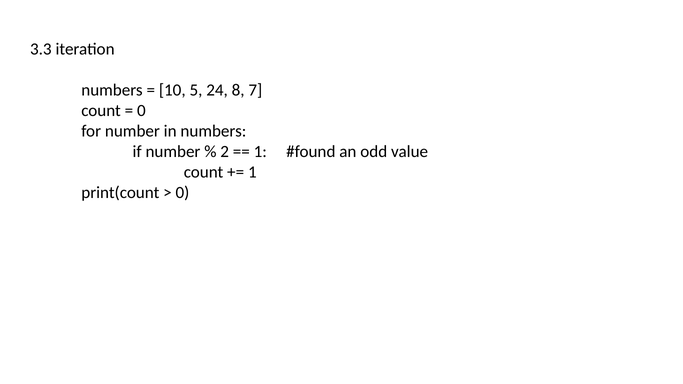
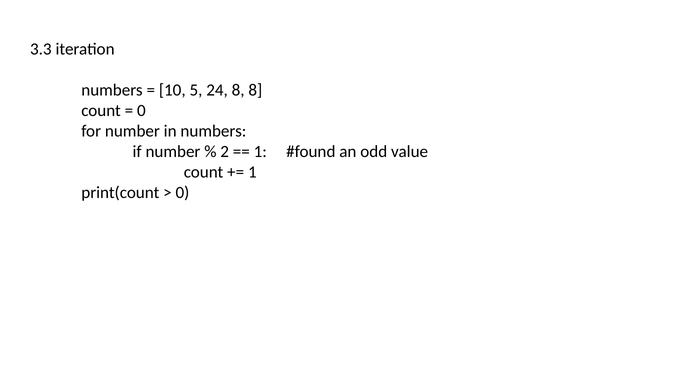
8 7: 7 -> 8 (255, 90)
